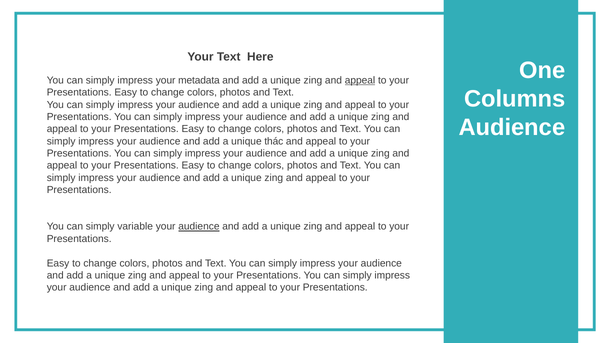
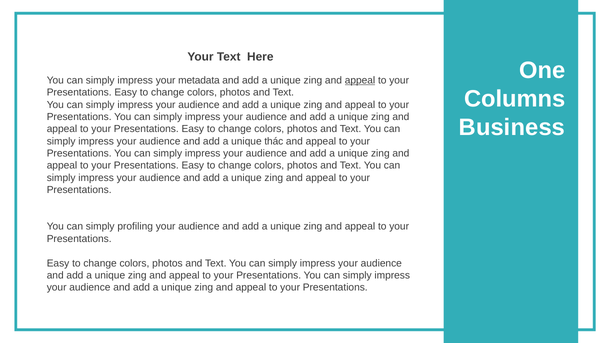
Audience: Audience -> Business (512, 127)
variable: variable -> profiling (135, 227)
audience underline: present -> none (199, 227)
